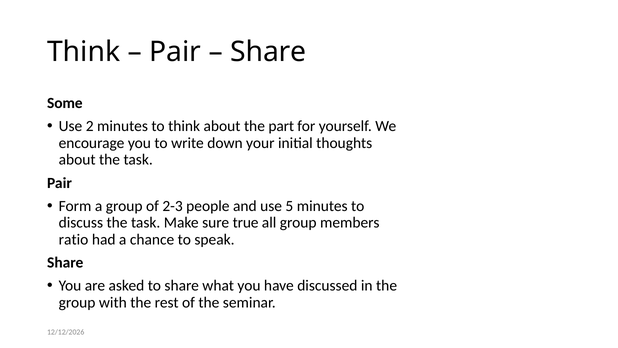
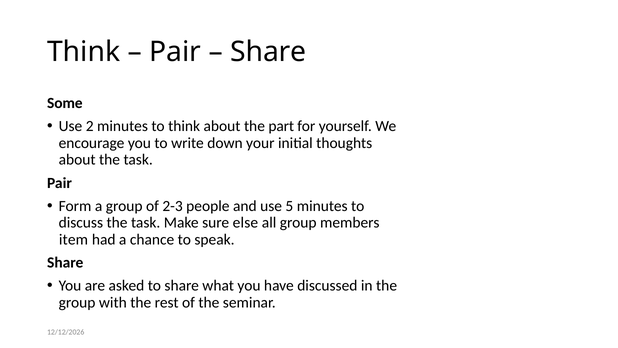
true: true -> else (245, 223)
ratio: ratio -> item (73, 239)
